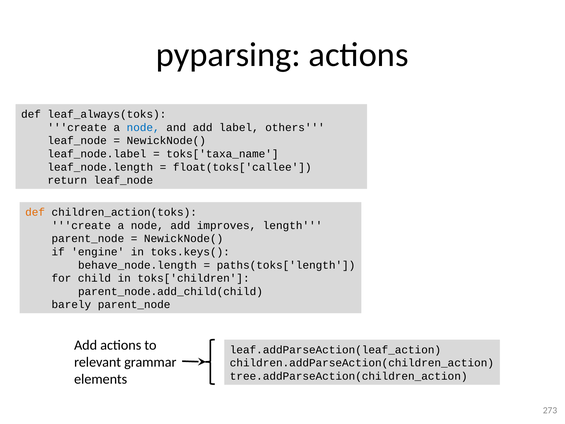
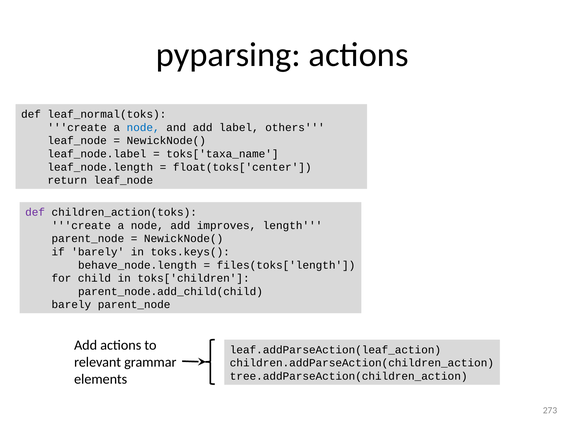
leaf_always(toks: leaf_always(toks -> leaf_normal(toks (107, 114)
float(toks['callee: float(toks['callee -> float(toks['center (242, 167)
def colour: orange -> purple (35, 212)
if engine: engine -> barely (98, 252)
paths(toks['length: paths(toks['length -> files(toks['length (286, 265)
